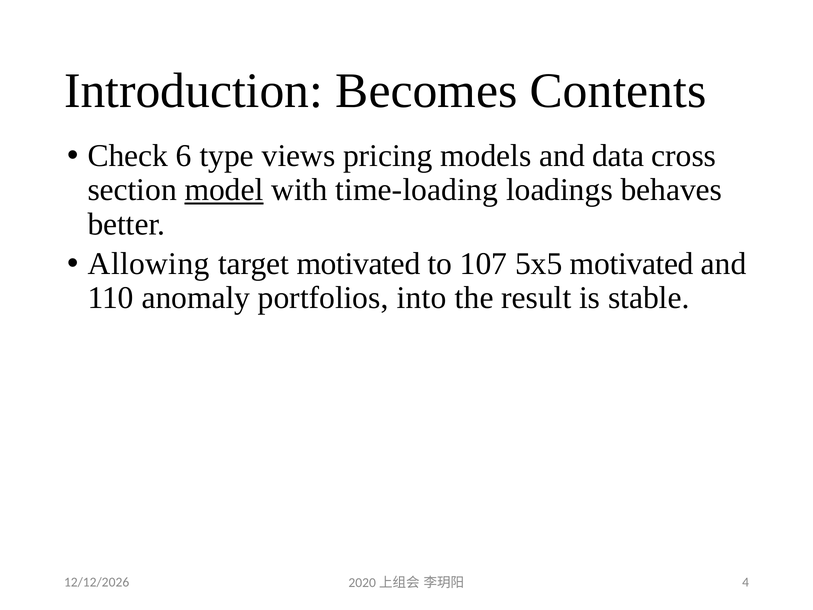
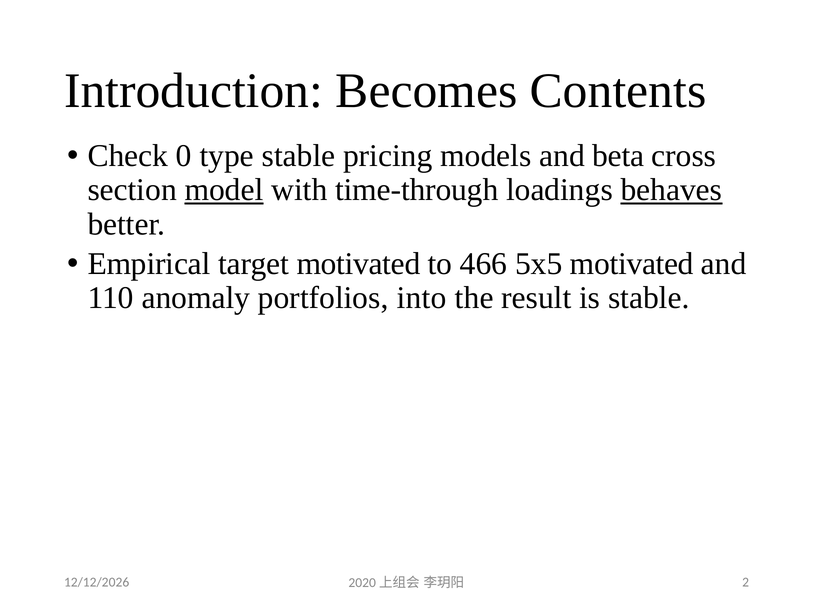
6: 6 -> 0 (184, 156)
type views: views -> stable (299, 156)
data: data -> beta (618, 156)
time-loading: time-loading -> time-through (417, 190)
behaves underline: none -> present (671, 190)
Allowing: Allowing -> Empirical (149, 264)
107: 107 -> 466 (484, 264)
4: 4 -> 2 (746, 582)
